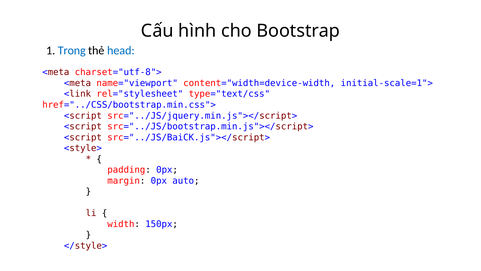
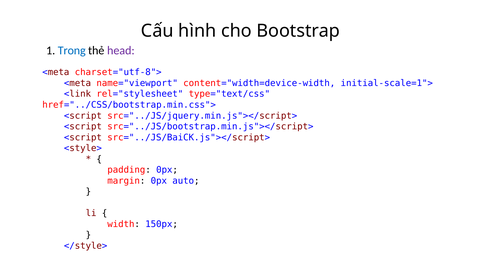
head colour: blue -> purple (121, 50)
